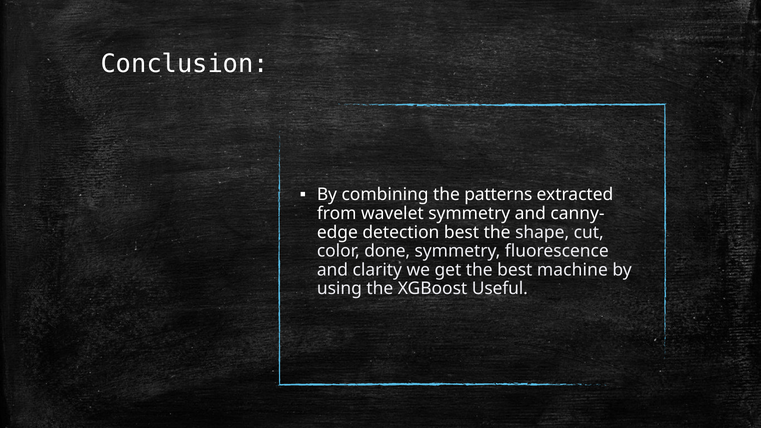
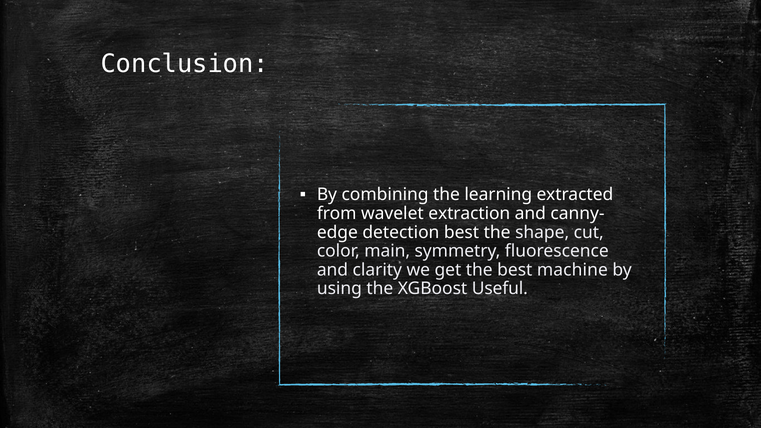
patterns: patterns -> learning (498, 195)
wavelet symmetry: symmetry -> extraction (469, 214)
done: done -> main (387, 251)
